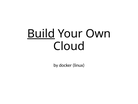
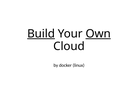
Own underline: none -> present (98, 34)
